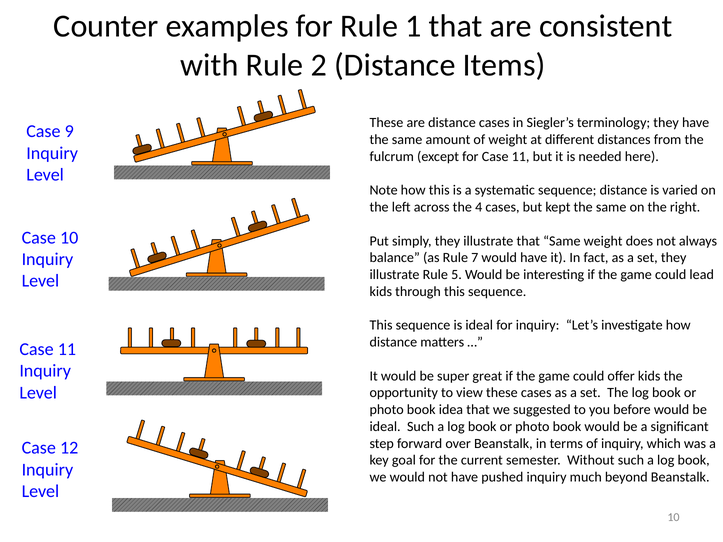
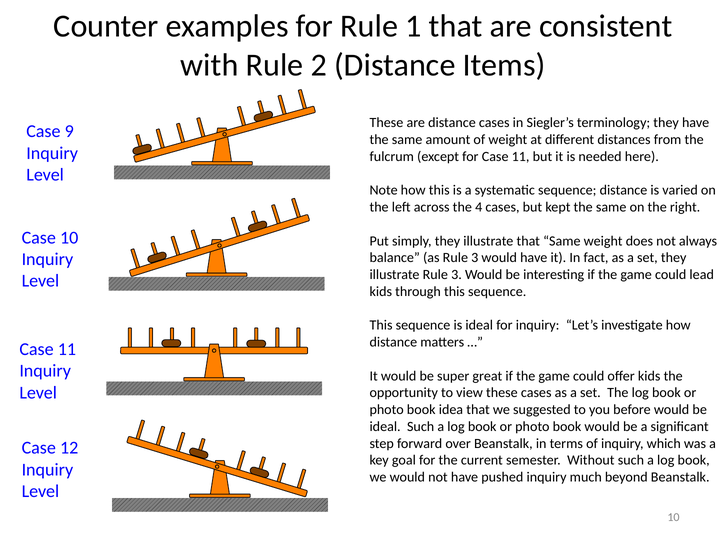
as Rule 7: 7 -> 3 (475, 258)
illustrate Rule 5: 5 -> 3 (456, 275)
